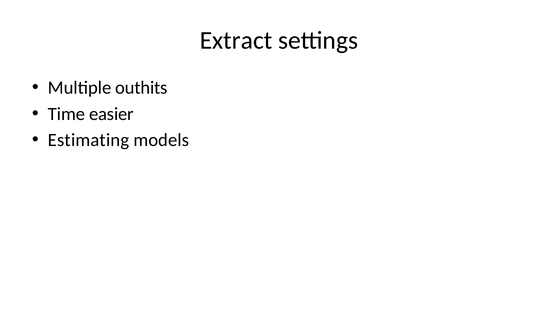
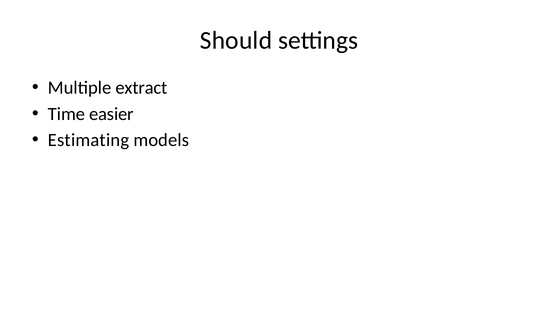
Extract: Extract -> Should (236, 41)
outhits: outhits -> extract (141, 88)
